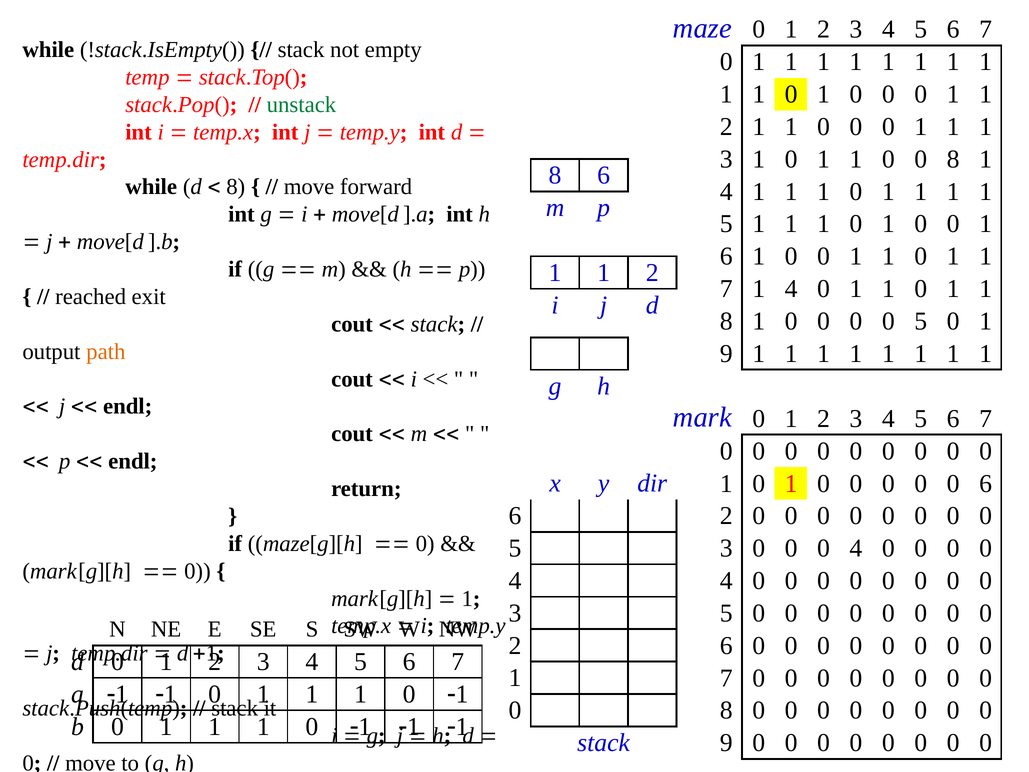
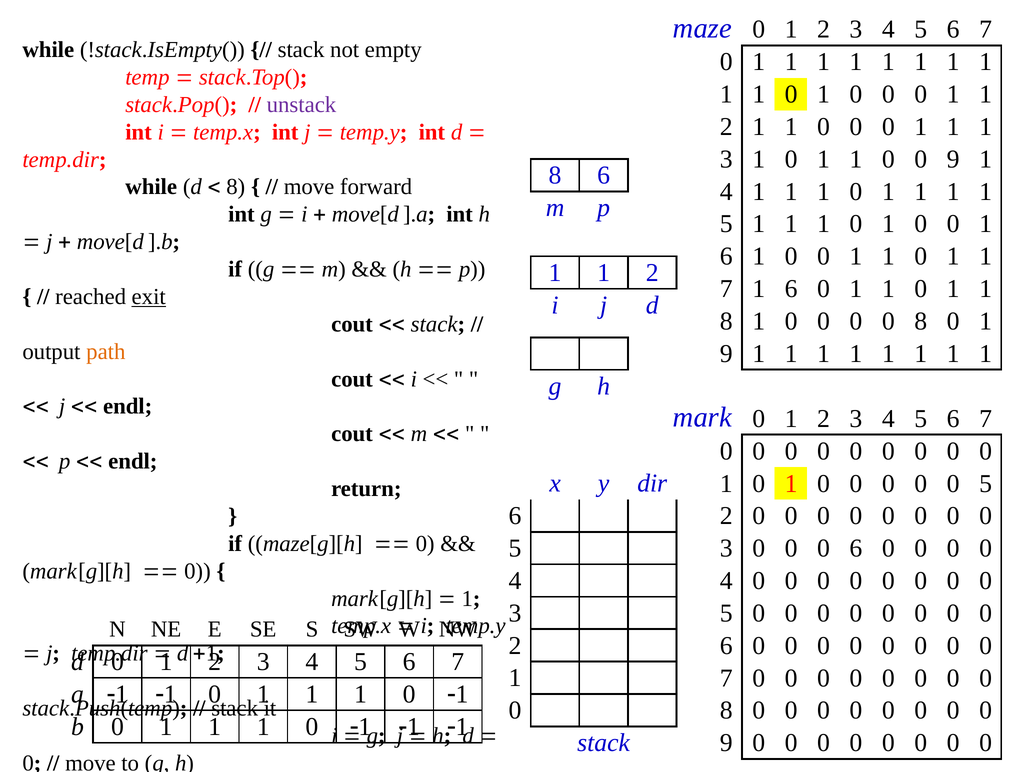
unstack colour: green -> purple (301, 105)
1 0 0 8: 8 -> 9 (953, 159)
7 1 4: 4 -> 6 (791, 289)
exit underline: none -> present (149, 297)
5: 5 -> 8 (921, 321)
6: 6 -> 5 (986, 483)
4: 4 -> 6 (856, 548)
